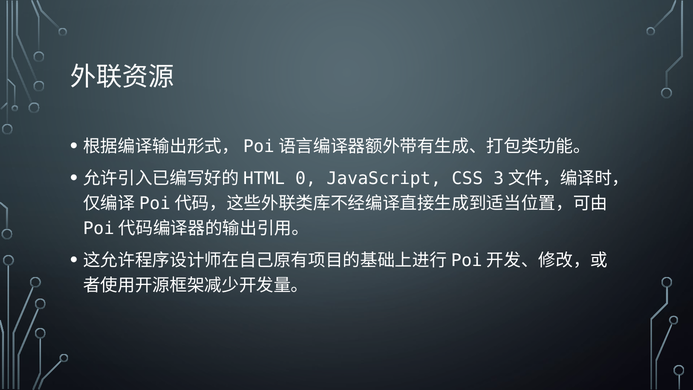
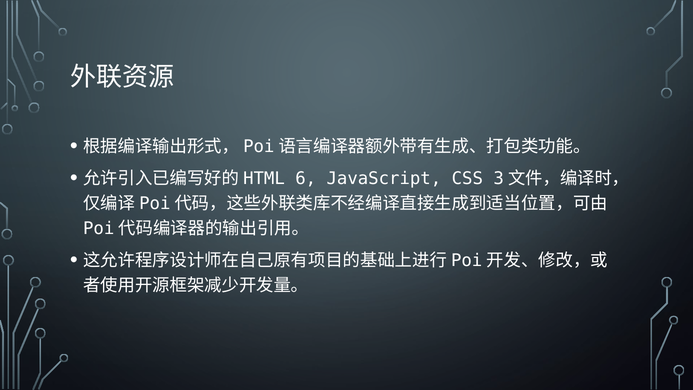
0: 0 -> 6 (306, 178)
